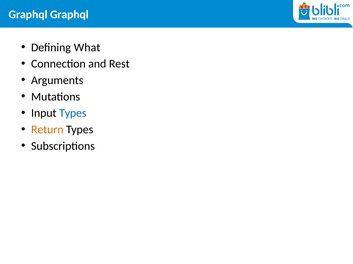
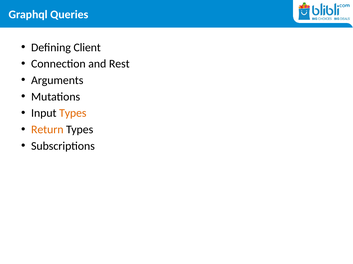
Graphql Graphql: Graphql -> Queries (69, 15)
What: What -> Client (87, 48)
Types colour: blue -> orange (73, 113)
